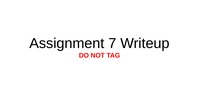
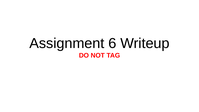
7: 7 -> 6 (112, 43)
